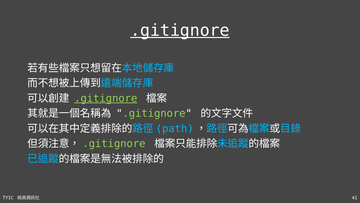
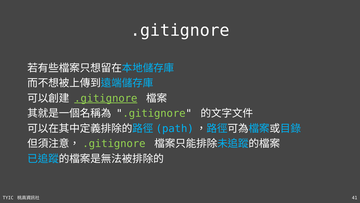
.gitignore underline: present -> none (180, 30)
